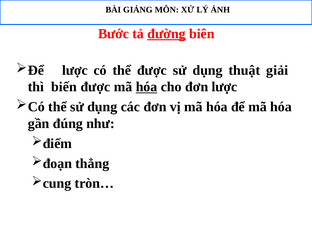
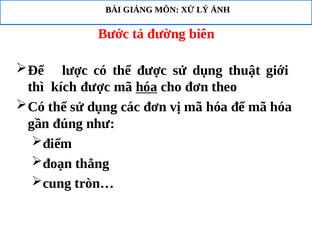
đường underline: present -> none (167, 34)
giải: giải -> giới (277, 70)
biến: biến -> kích (64, 87)
đơn lược: lược -> theo (224, 87)
